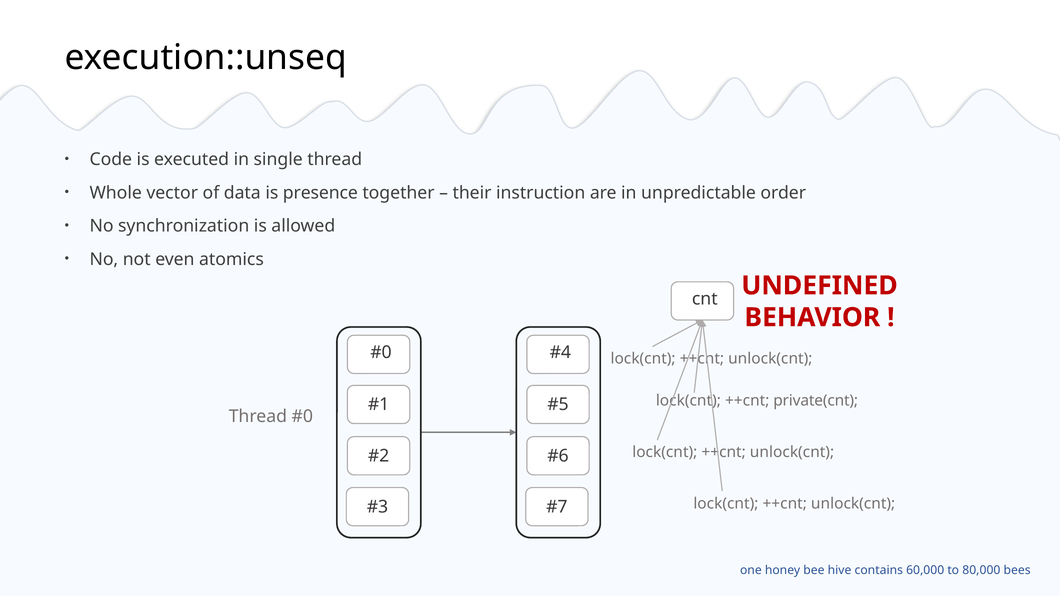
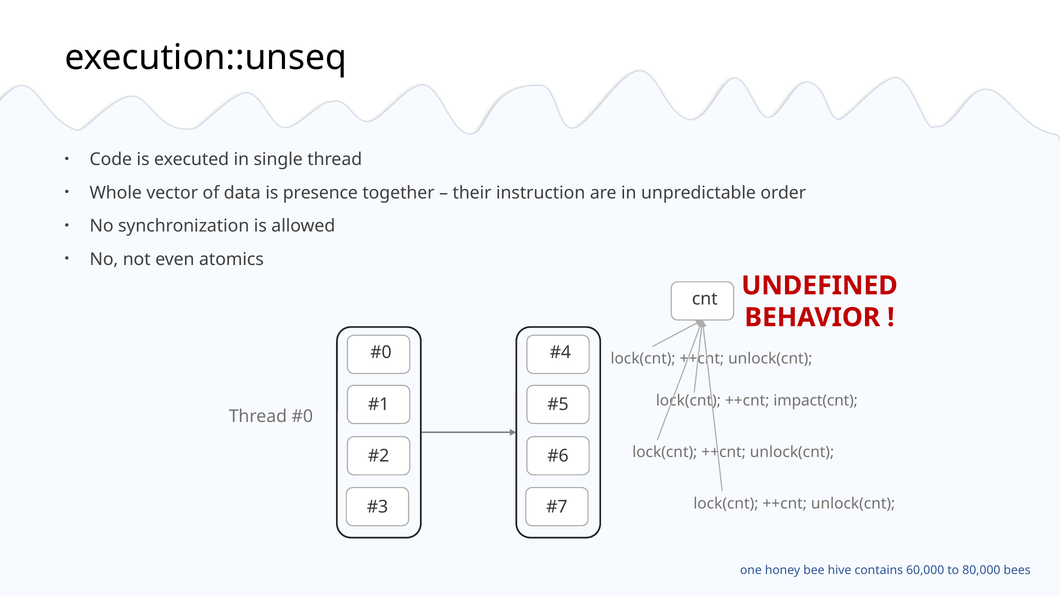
private(cnt: private(cnt -> impact(cnt (816, 401)
